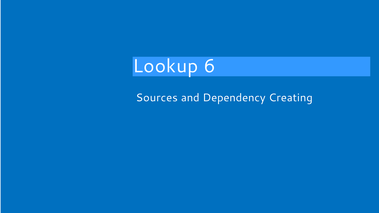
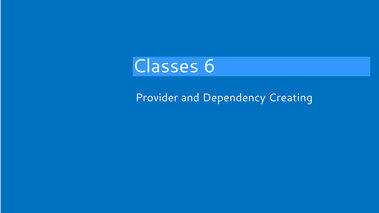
Lookup: Lookup -> Classes (166, 66)
Sources: Sources -> Provider (157, 98)
